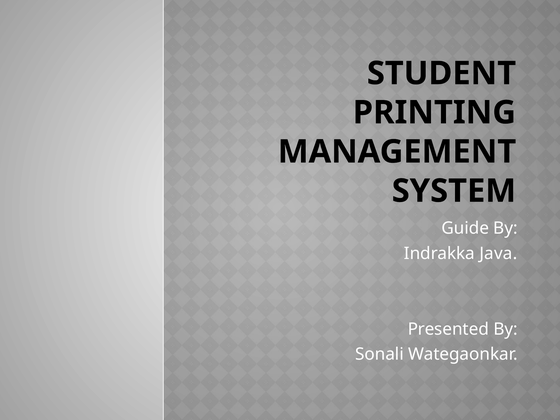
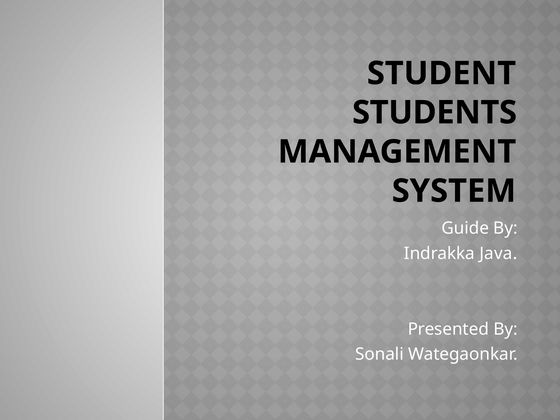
PRINTING: PRINTING -> STUDENTS (435, 113)
